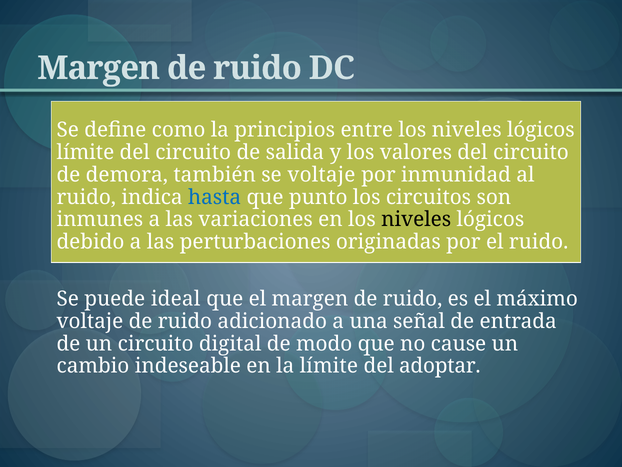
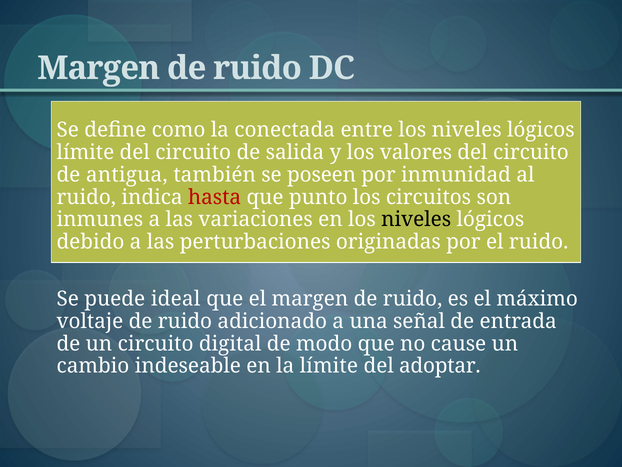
principios: principios -> conectada (285, 130)
demora: demora -> antigua (127, 175)
se voltaje: voltaje -> poseen (322, 175)
hasta colour: blue -> red (215, 197)
